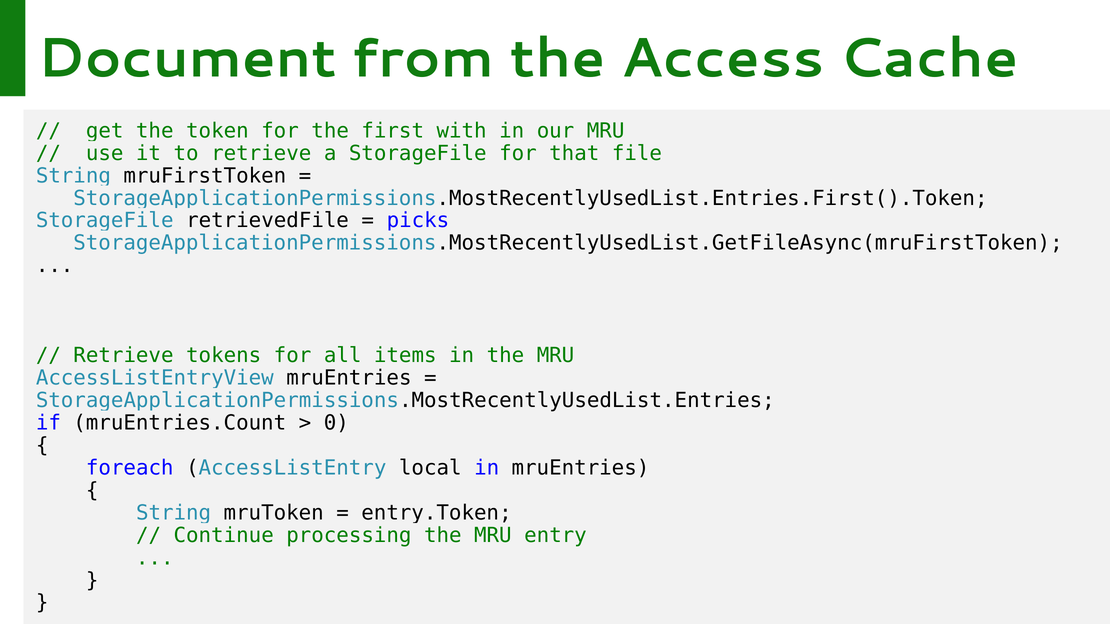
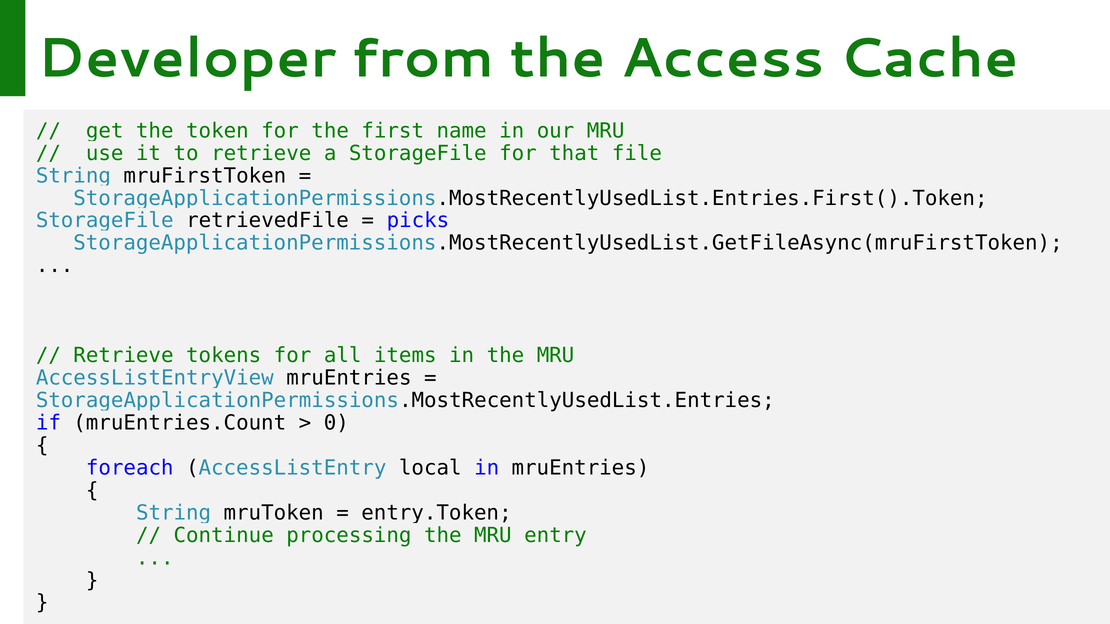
Document: Document -> Developer (187, 58)
with: with -> name (462, 131)
